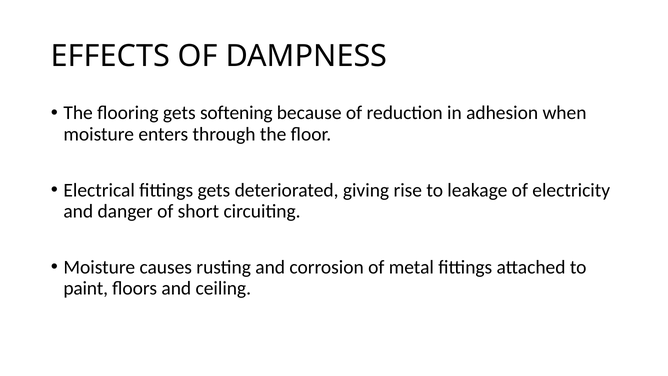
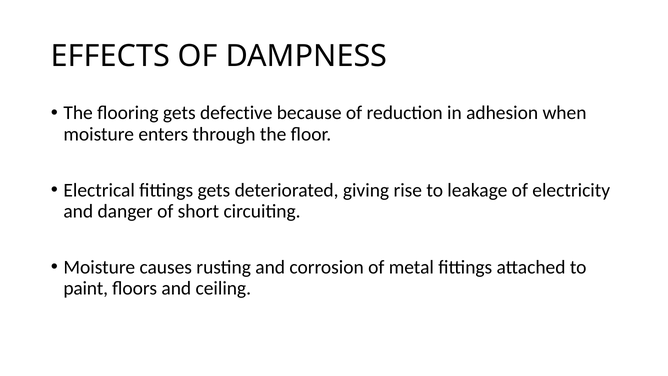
softening: softening -> defective (236, 113)
